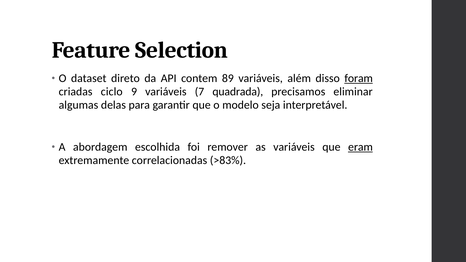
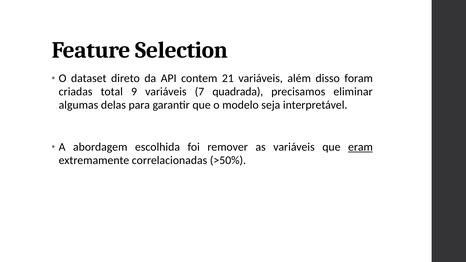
89: 89 -> 21 (228, 78)
foram underline: present -> none (359, 78)
ciclo: ciclo -> total (112, 92)
>83%: >83% -> >50% (228, 160)
